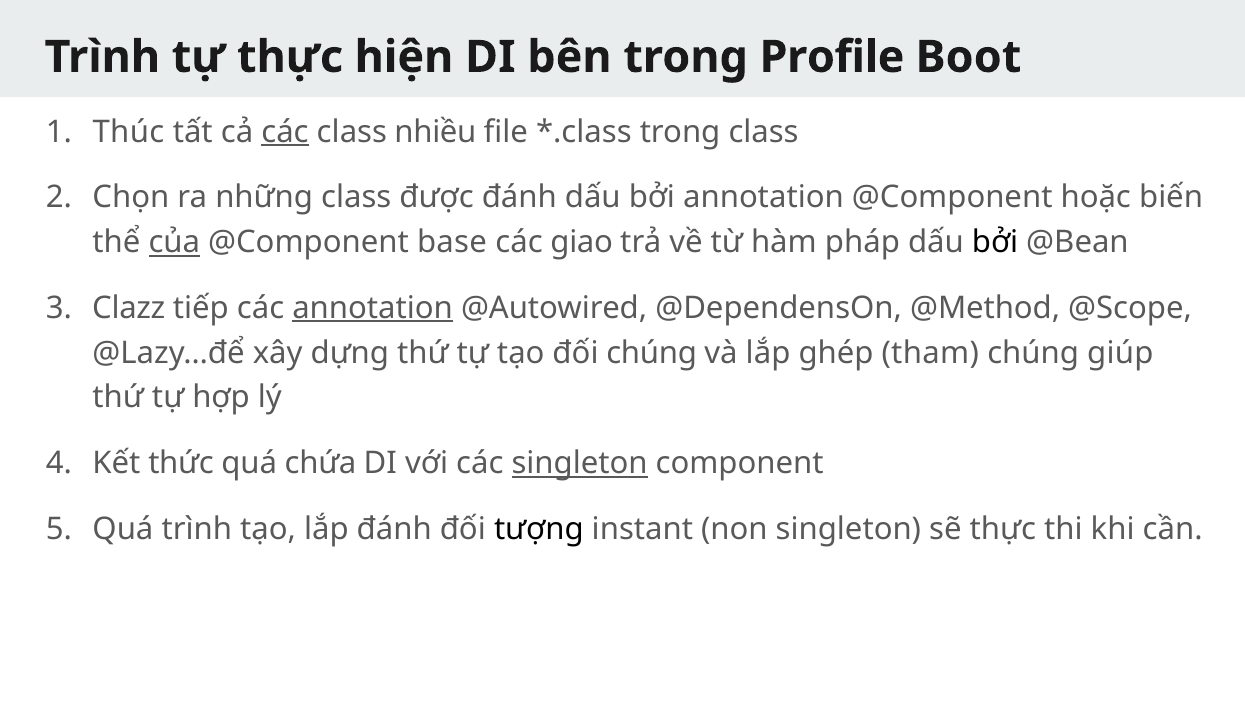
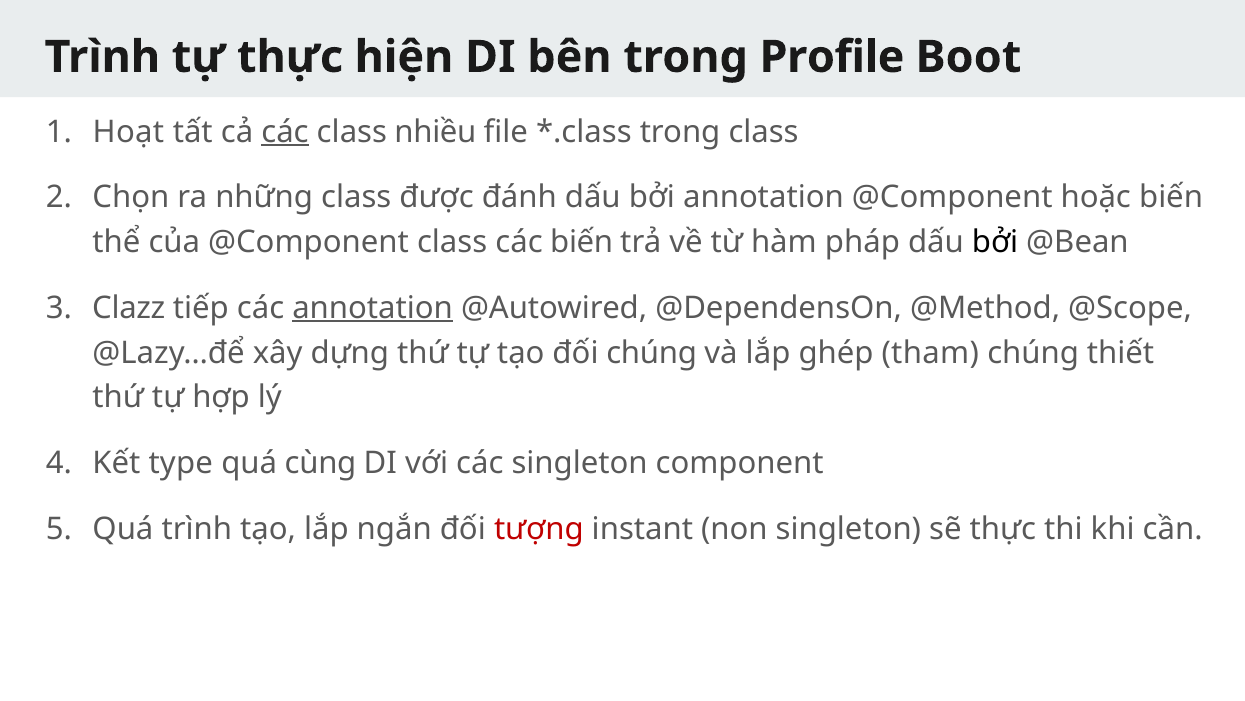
Thúc: Thúc -> Hoạt (128, 132)
của underline: present -> none (174, 242)
@Component base: base -> class (452, 242)
các giao: giao -> biến (582, 242)
giúp: giúp -> thiết (1120, 352)
thức: thức -> type (181, 463)
chứa: chứa -> cùng (321, 463)
singleton underline: present -> none (580, 463)
lắp đánh: đánh -> ngắn (394, 528)
tượng colour: black -> red (539, 528)
